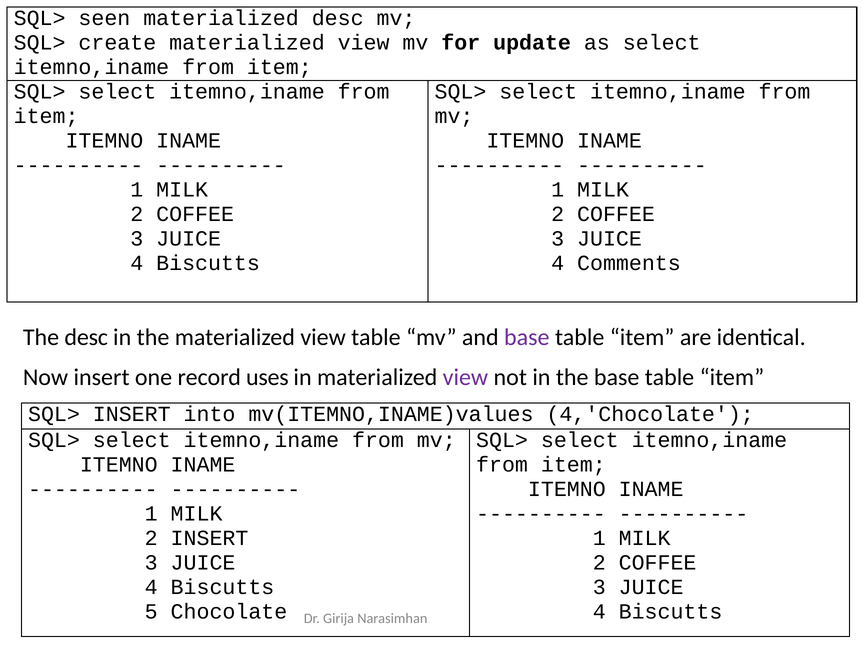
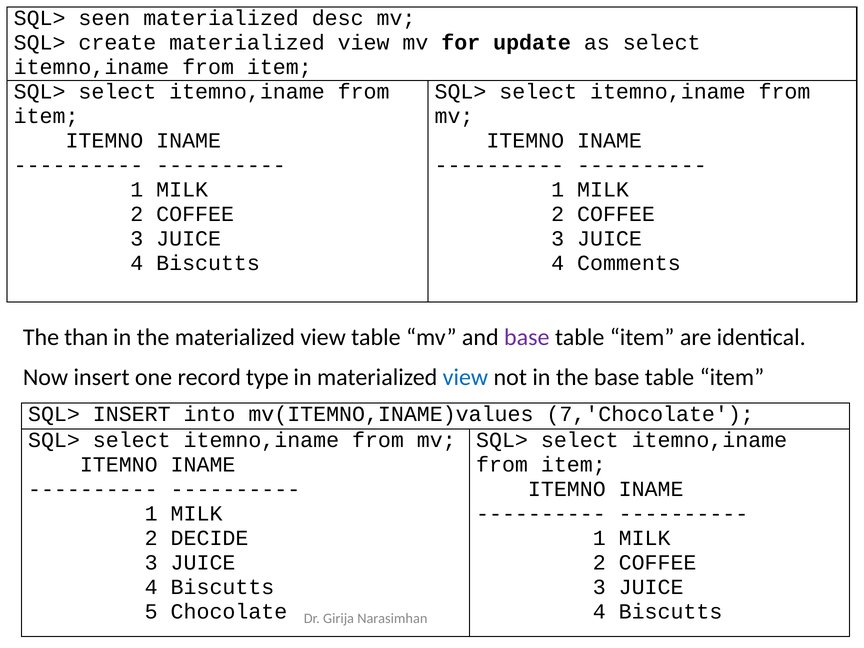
The desc: desc -> than (86, 337)
uses: uses -> type (267, 377)
view colour: purple -> blue (465, 377)
4,'Chocolate: 4,'Chocolate -> 7,'Chocolate (650, 414)
2 INSERT: INSERT -> DECIDE (210, 538)
